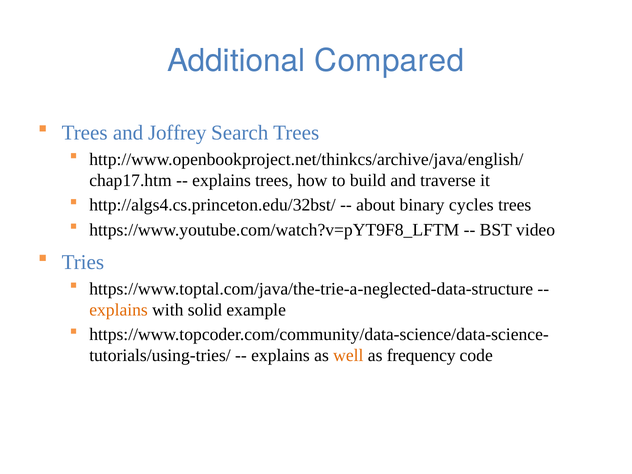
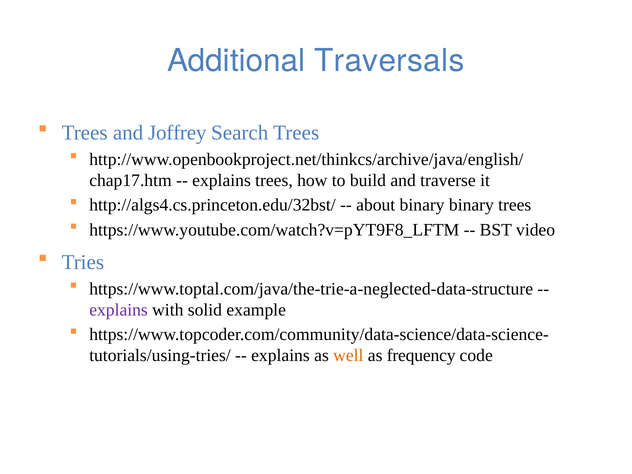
Compared: Compared -> Traversals (389, 61)
binary cycles: cycles -> binary (471, 205)
explains colour: orange -> purple (119, 310)
